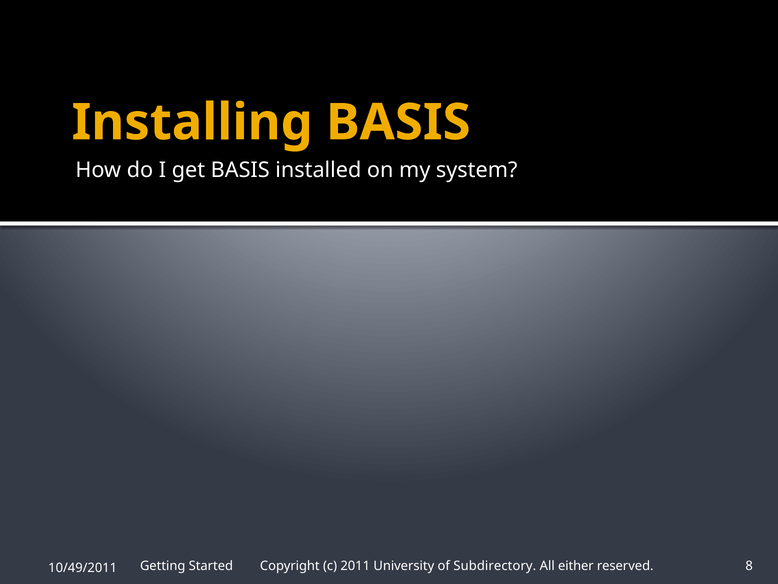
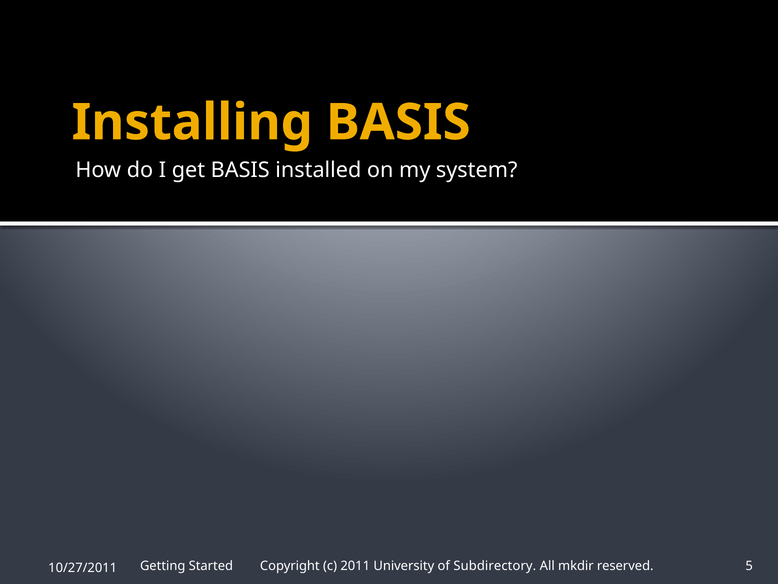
either: either -> mkdir (576, 565)
8: 8 -> 5 (749, 565)
10/49/2011: 10/49/2011 -> 10/27/2011 (83, 568)
